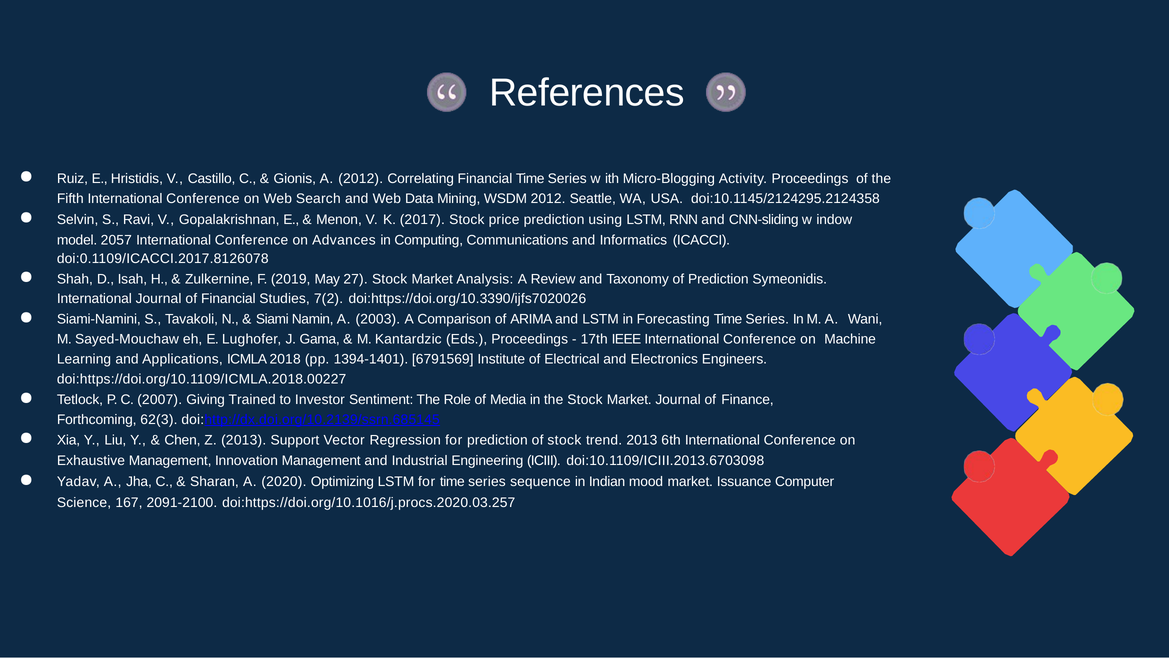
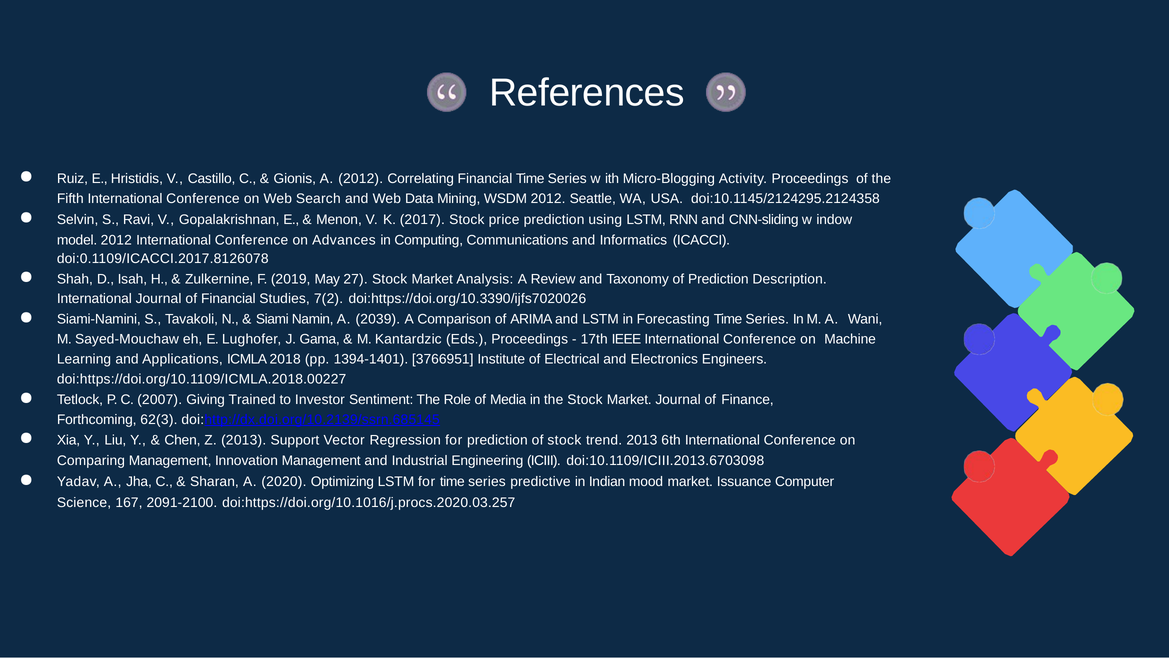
model 2057: 2057 -> 2012 (116, 240)
Symeonidis: Symeonidis -> Description (790, 279)
2003: 2003 -> 2039 (378, 319)
6791569: 6791569 -> 3766951 (443, 359)
Exhaustive: Exhaustive -> Comparing (91, 461)
sequence: sequence -> predictive (540, 482)
